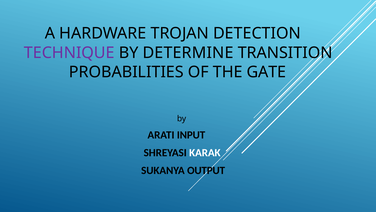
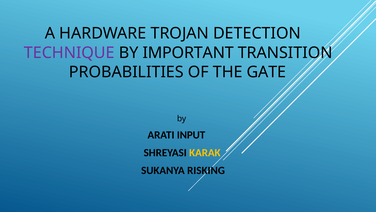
DETERMINE: DETERMINE -> IMPORTANT (188, 53)
KARAK colour: white -> yellow (205, 152)
OUTPUT: OUTPUT -> RISKING (206, 170)
